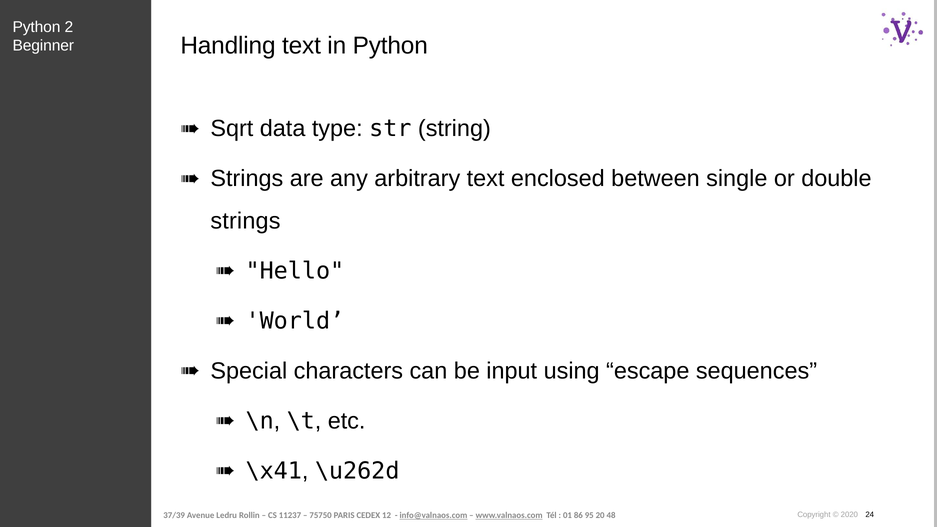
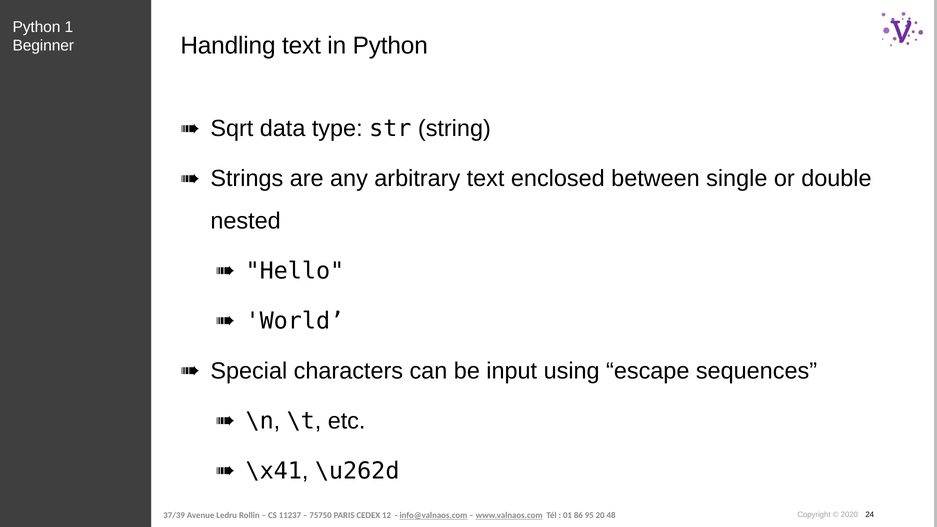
2: 2 -> 1 (69, 27)
strings: strings -> nested (246, 221)
